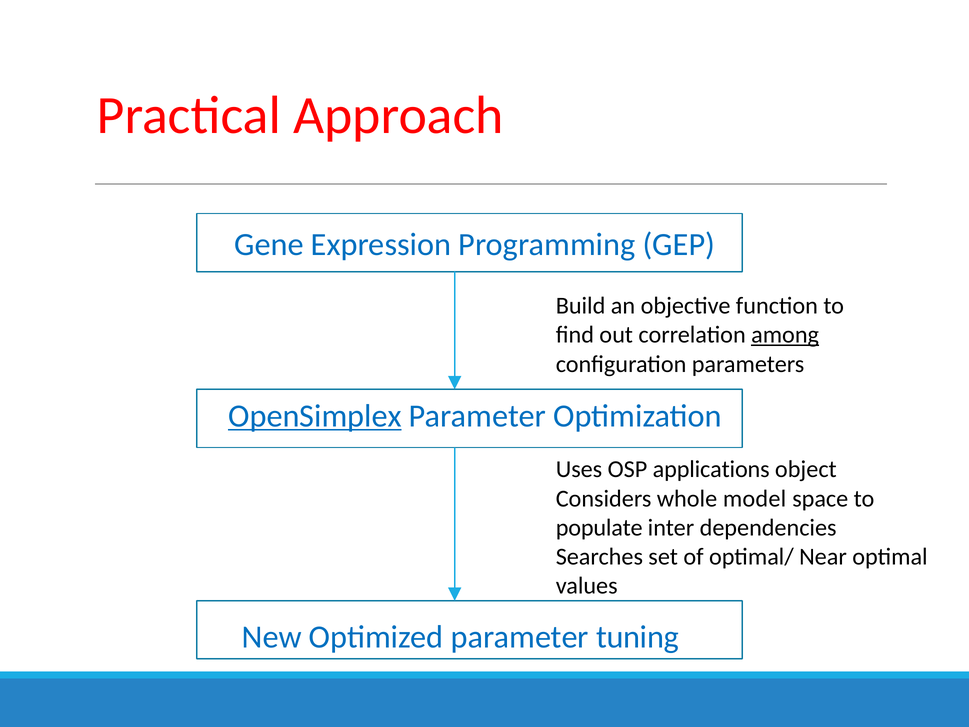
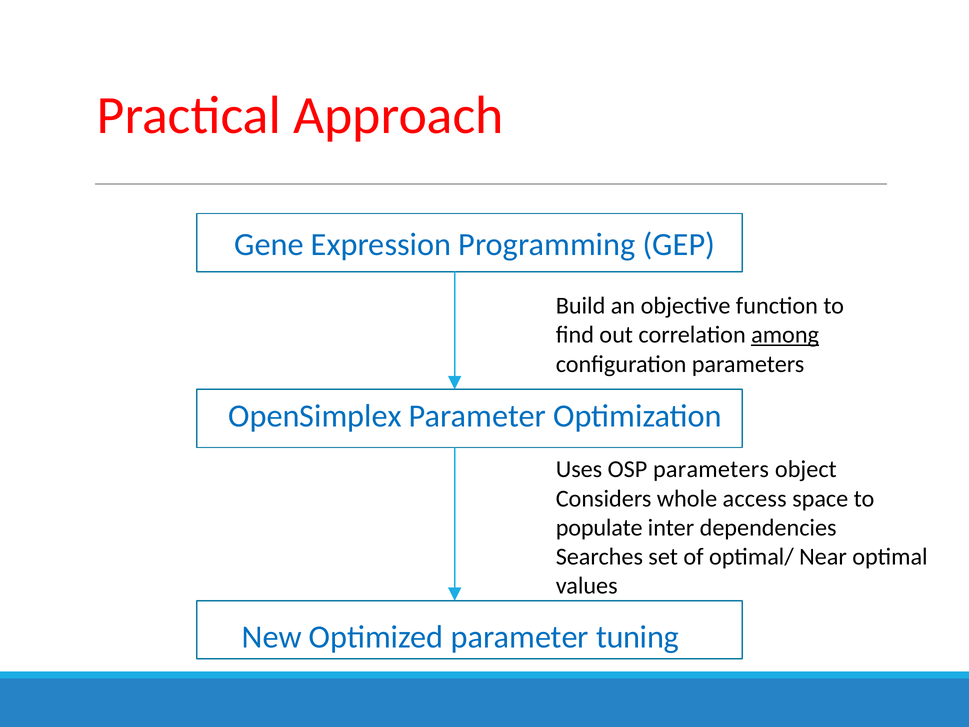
OpenSimplex underline: present -> none (315, 416)
OSP applications: applications -> parameters (711, 469)
model: model -> access (755, 498)
